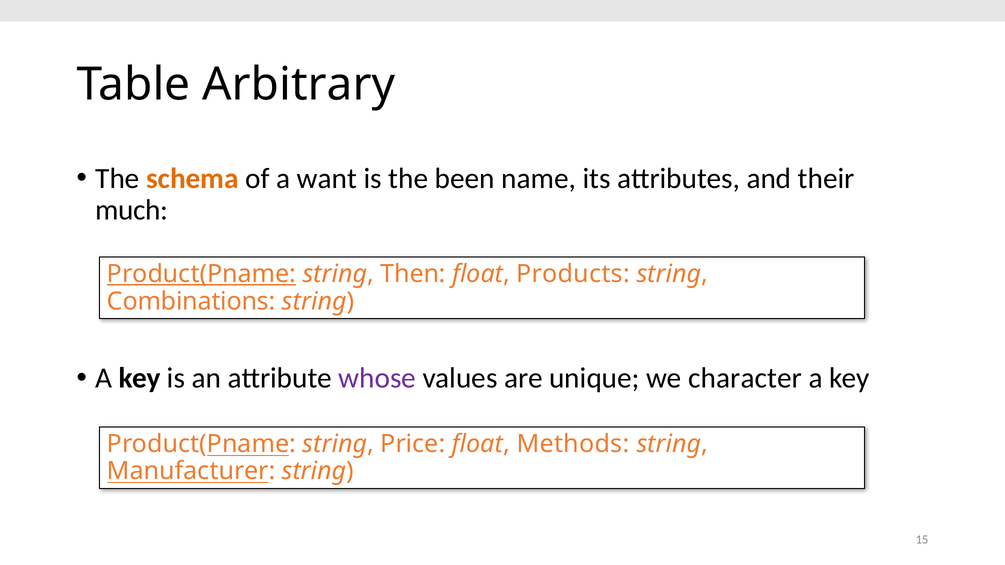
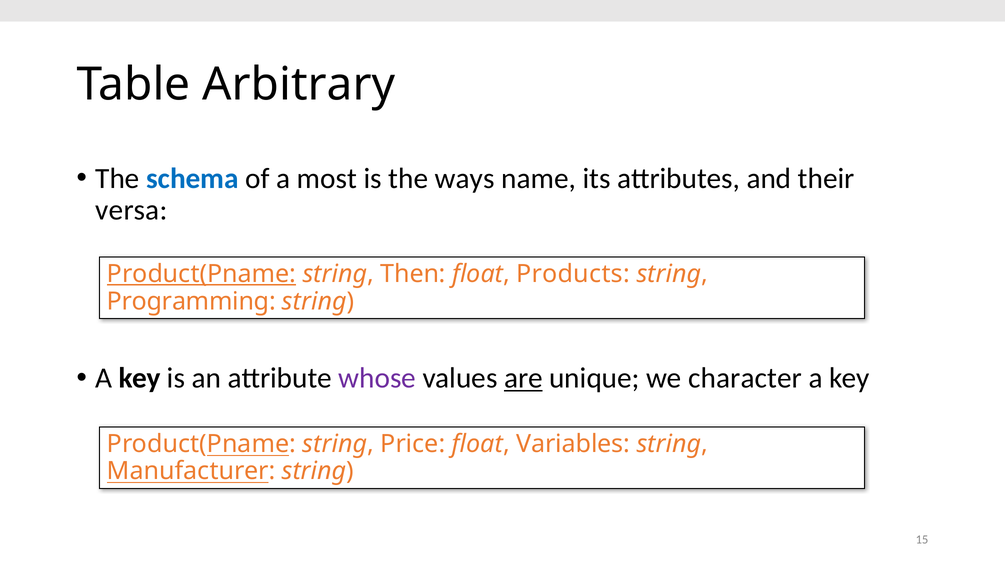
schema colour: orange -> blue (192, 178)
want: want -> most (327, 178)
been: been -> ways (465, 178)
much: much -> versa (131, 210)
Combinations: Combinations -> Programming (191, 301)
are underline: none -> present (523, 378)
Methods: Methods -> Variables (573, 444)
